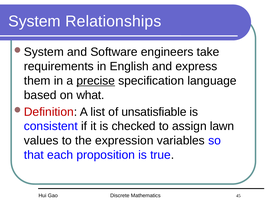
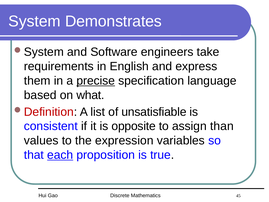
Relationships: Relationships -> Demonstrates (113, 21)
checked: checked -> opposite (134, 126)
lawn: lawn -> than (222, 126)
each underline: none -> present (60, 155)
